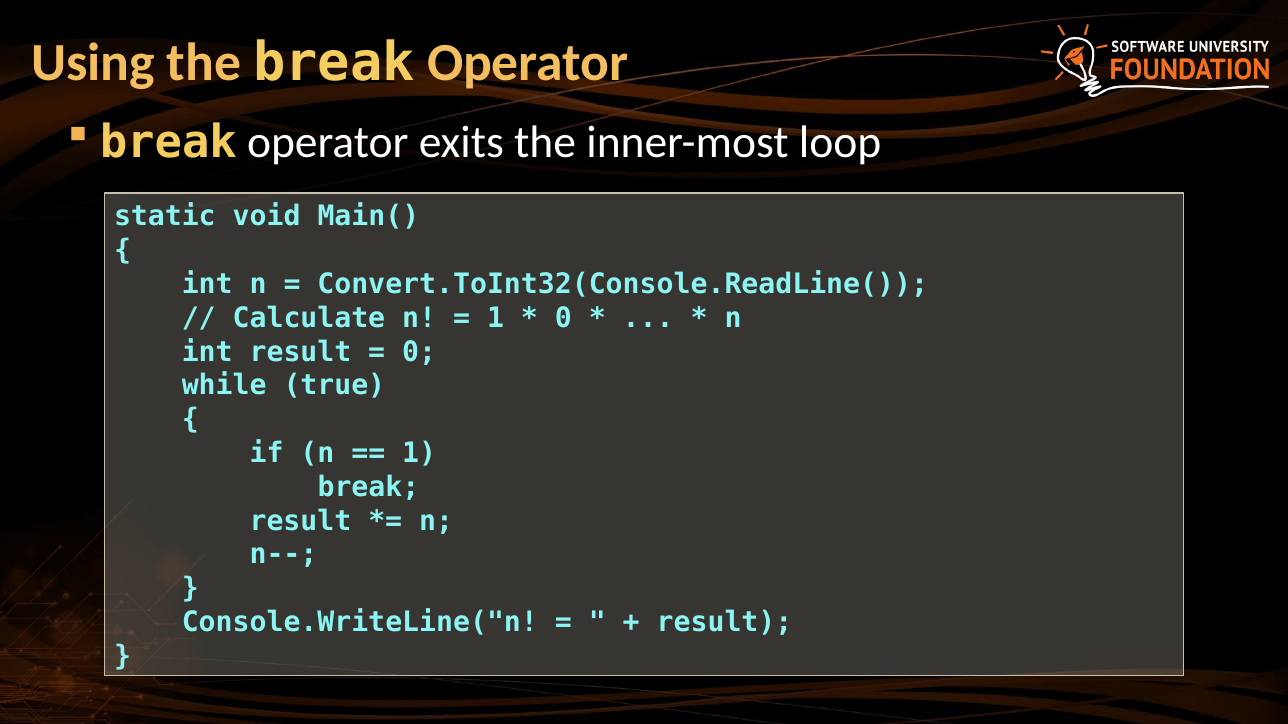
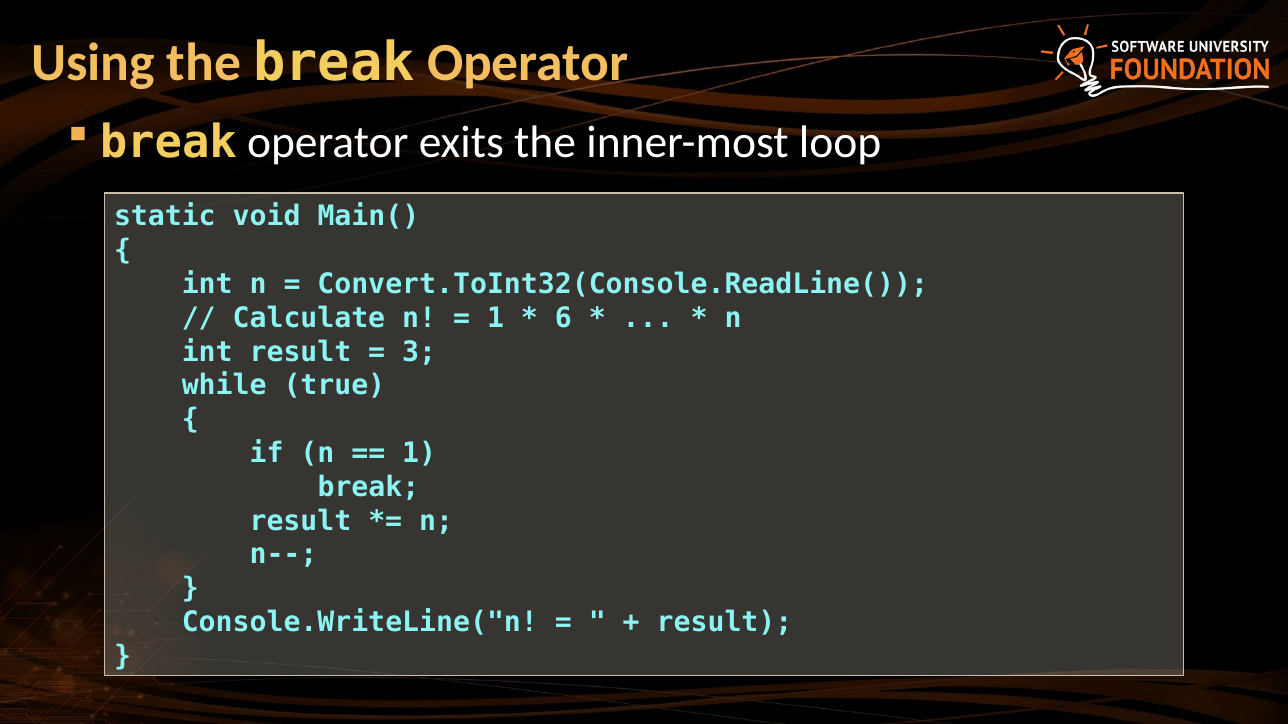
0: 0 -> 6 (563, 318)
0: 0 -> 3 (419, 352)
